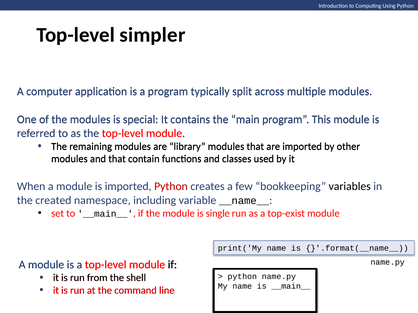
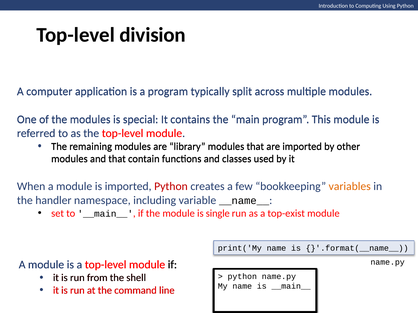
simpler: simpler -> division (153, 35)
variables colour: black -> orange (350, 187)
created: created -> handler (53, 201)
